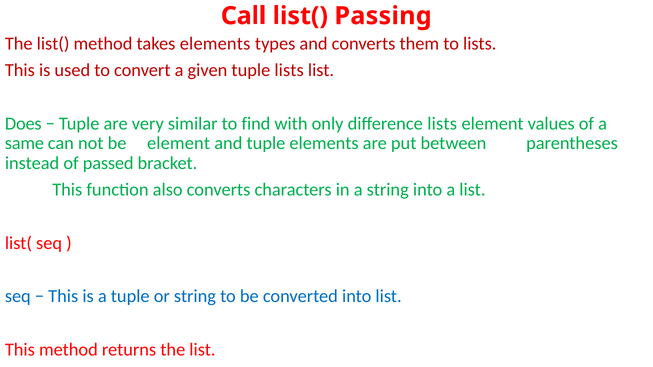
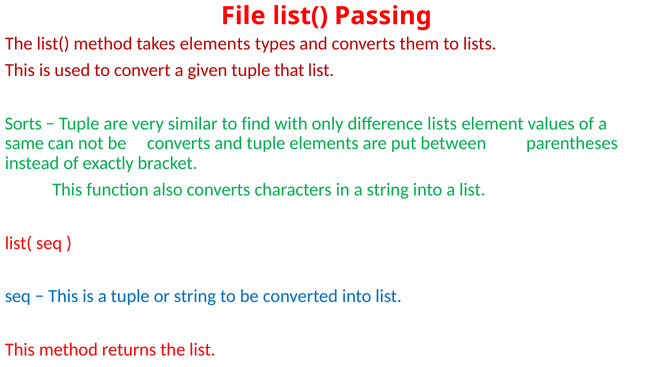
Call: Call -> File (243, 16)
tuple lists: lists -> that (289, 70)
Does: Does -> Sorts (23, 124)
be element: element -> converts (179, 143)
passed: passed -> exactly (108, 163)
